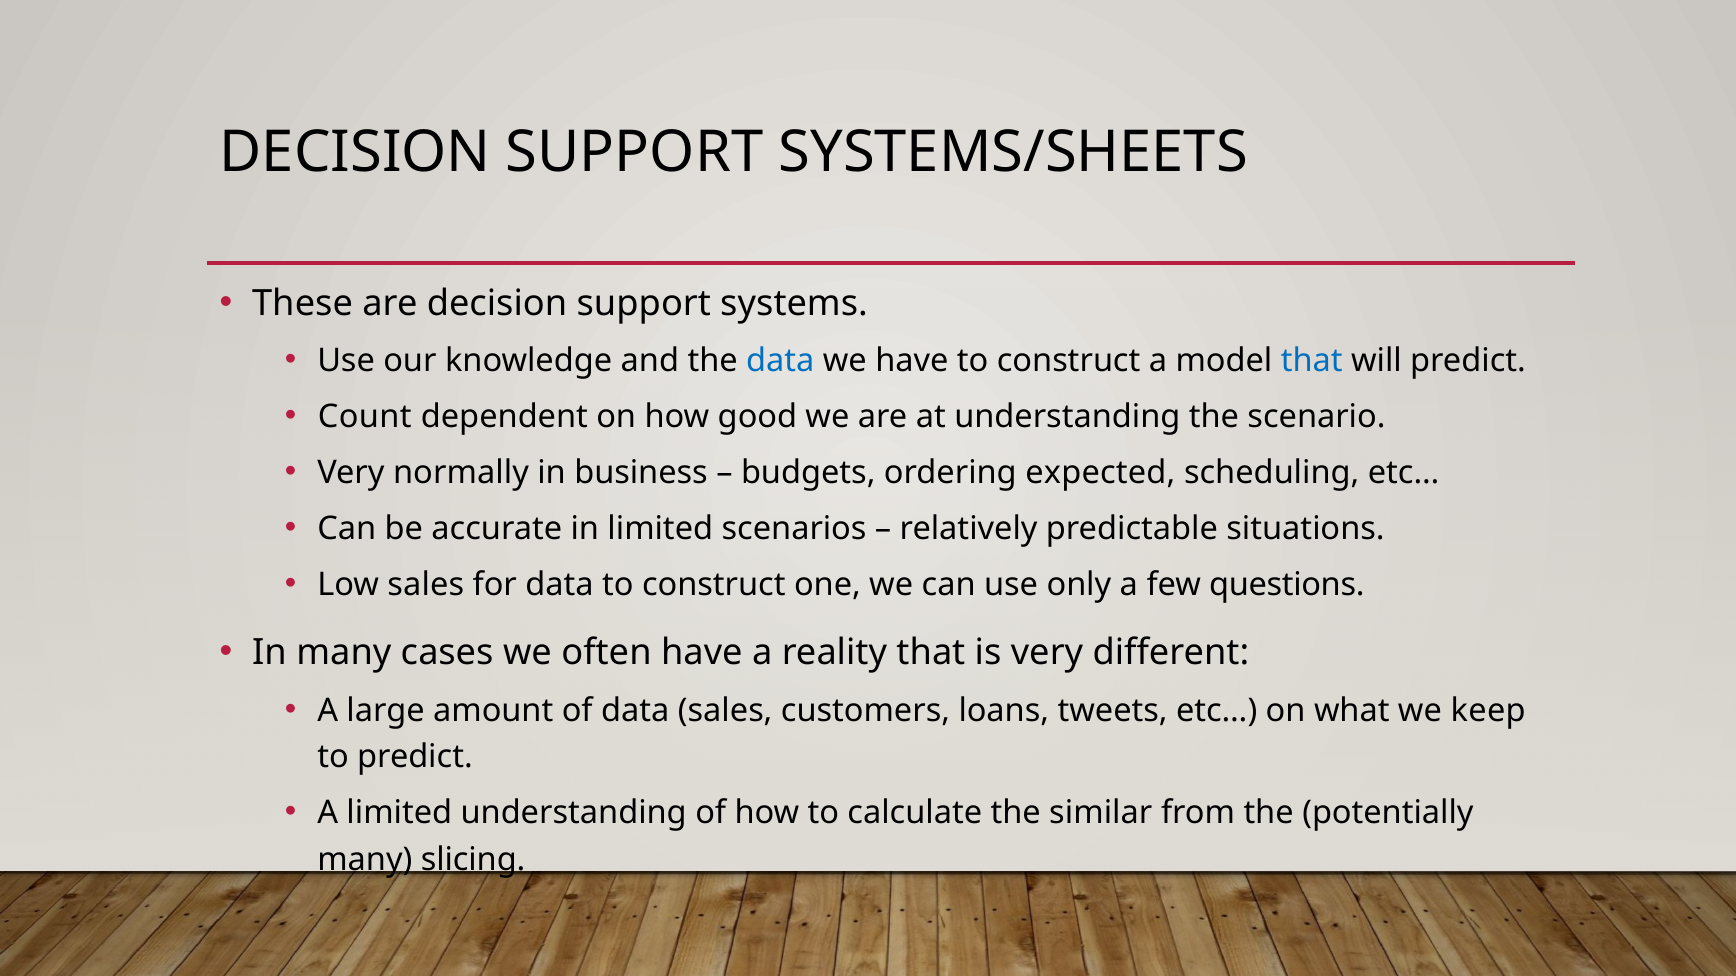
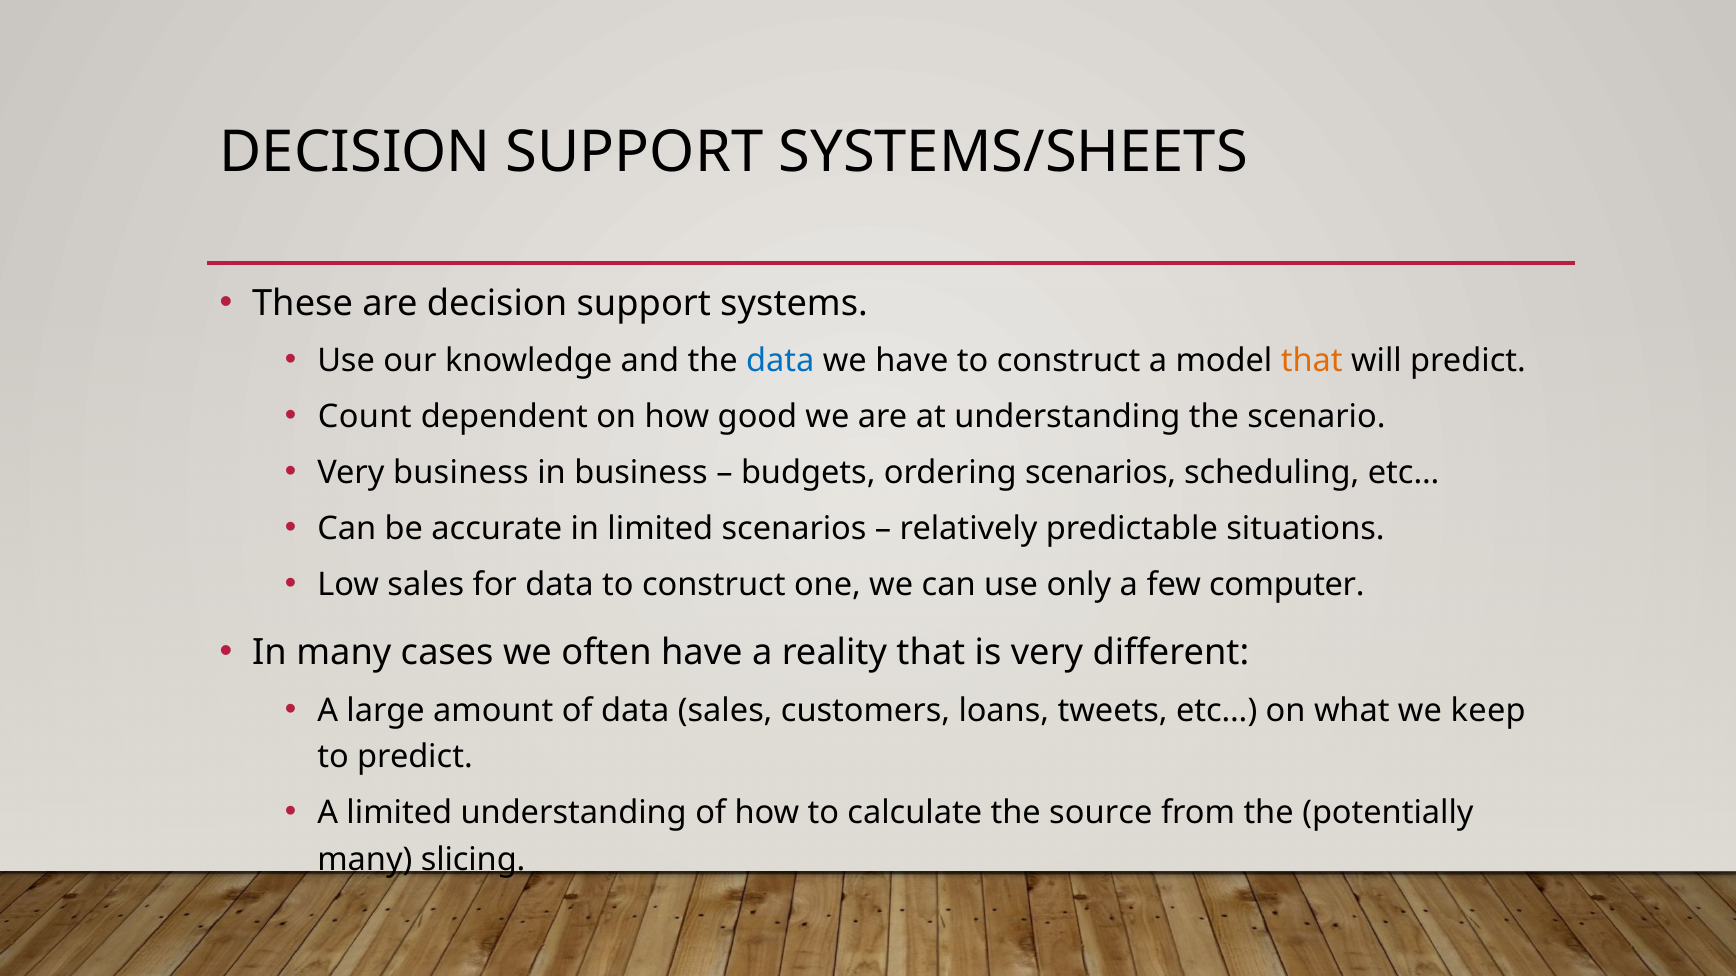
that colour: blue -> orange (1312, 361)
Very normally: normally -> business (461, 473)
ordering expected: expected -> scenarios (1101, 473)
questions: questions -> computer (1287, 585)
similar: similar -> source (1101, 813)
